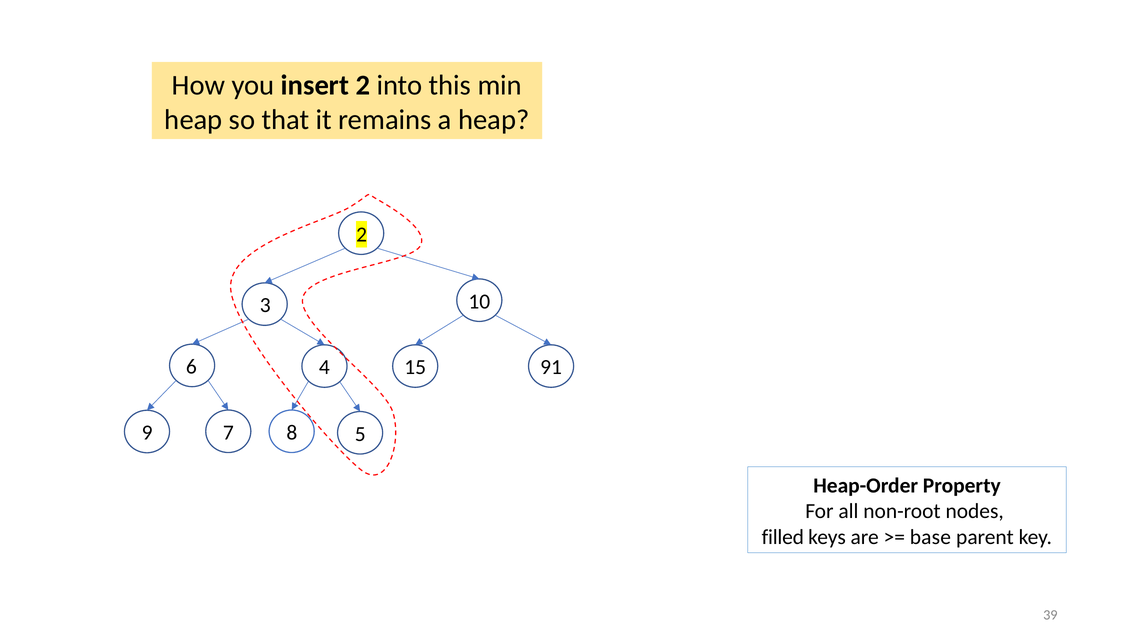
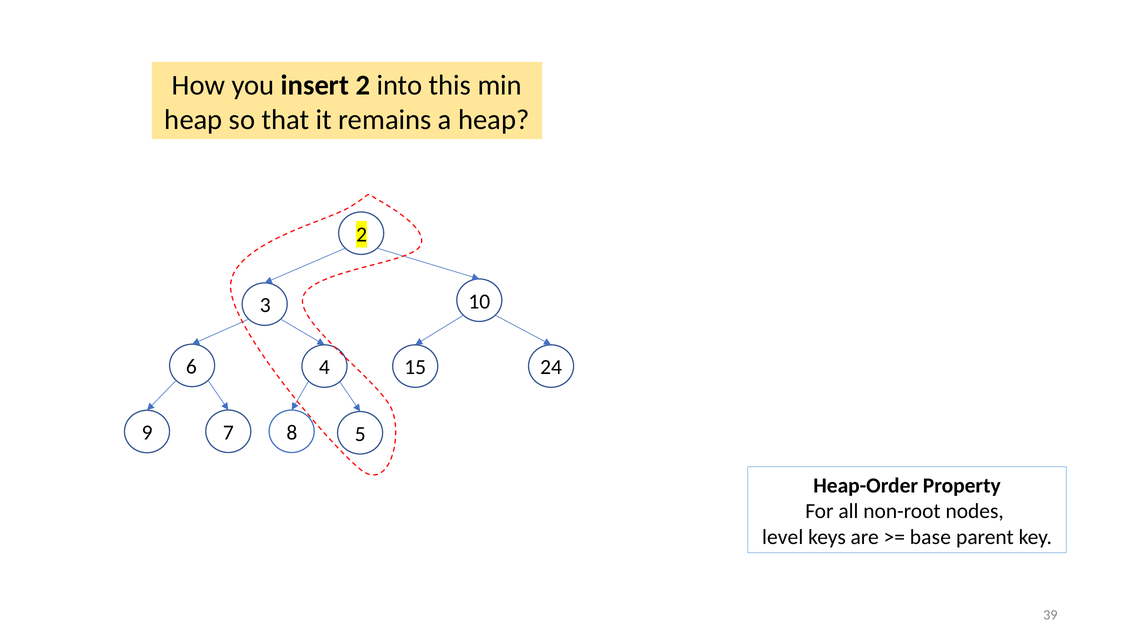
91: 91 -> 24 (551, 367)
filled: filled -> level (783, 537)
